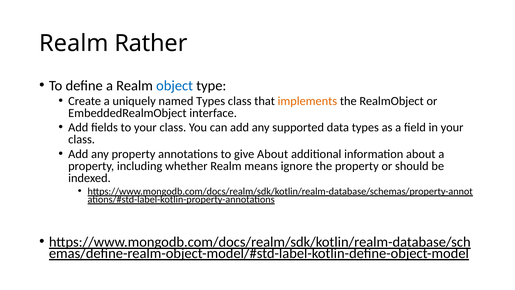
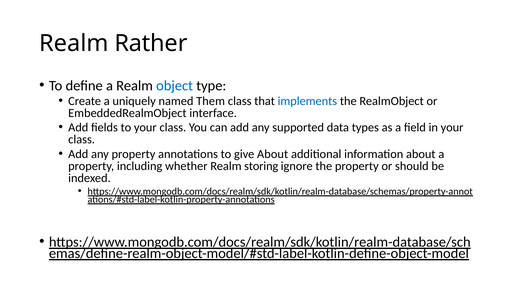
named Types: Types -> Them (211, 101)
implements colour: orange -> blue (307, 101)
means: means -> storing (261, 166)
